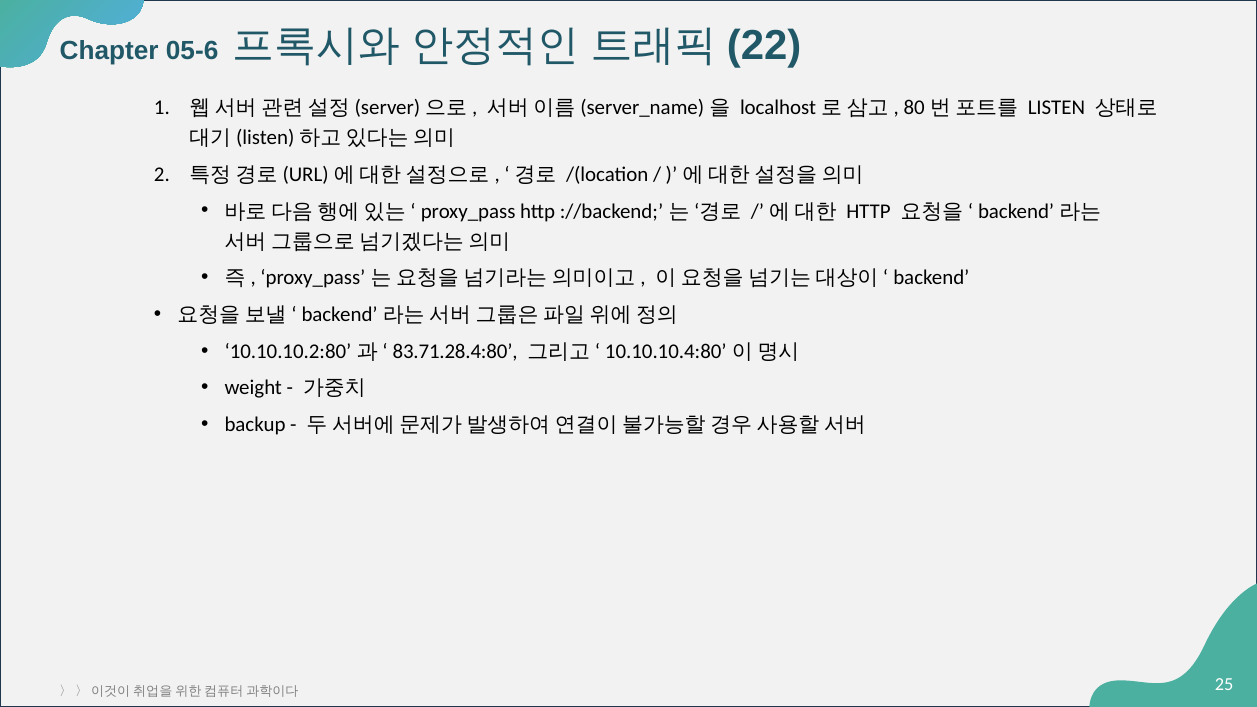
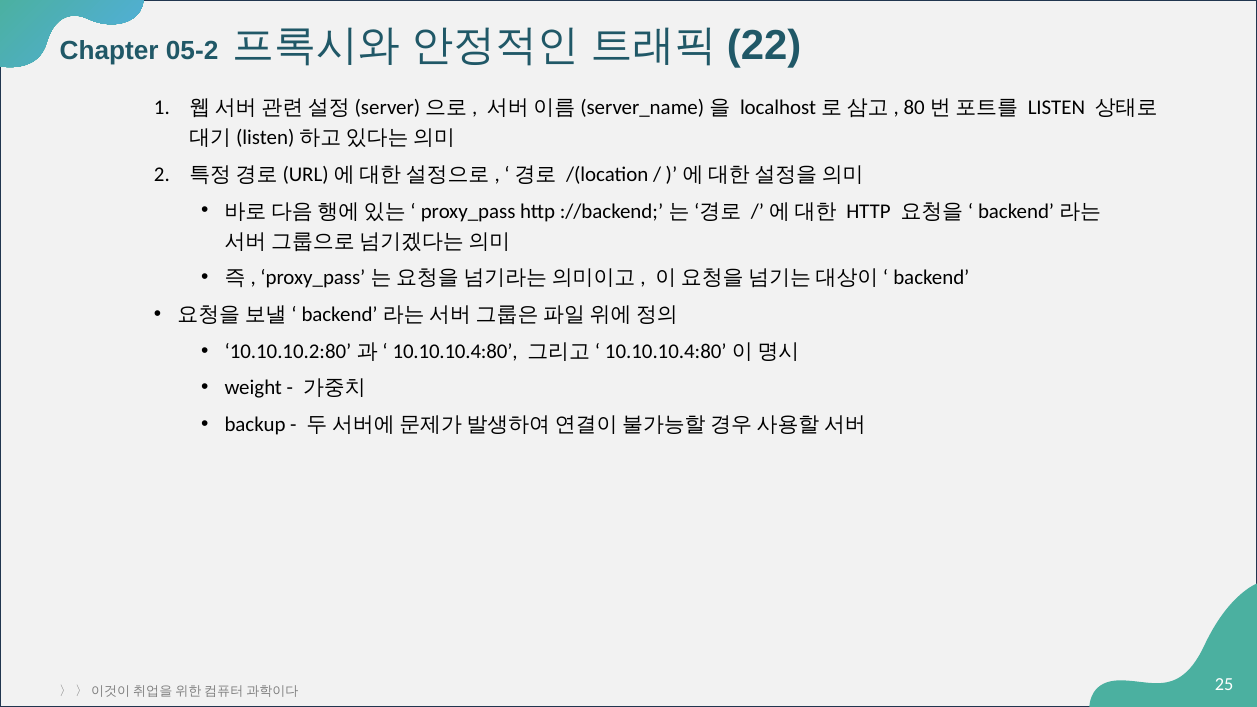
05-6: 05-6 -> 05-2 (192, 51)
83.71.28.4:80: 83.71.28.4:80 -> 10.10.10.4:80 (455, 351)
